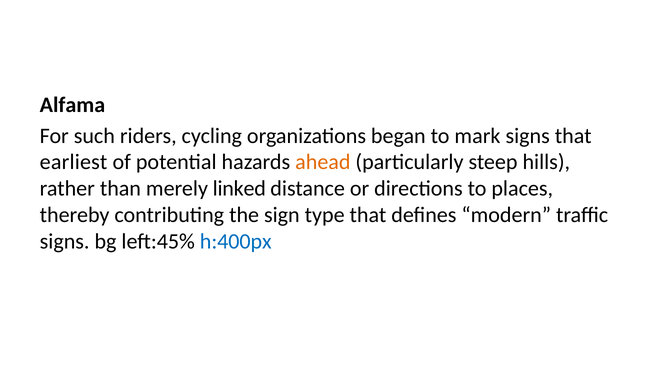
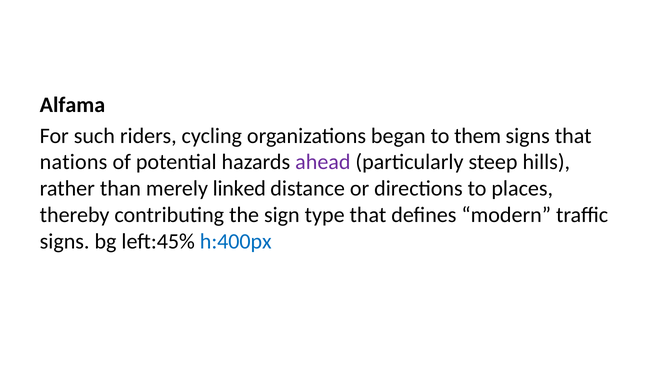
mark: mark -> them (478, 136)
earliest: earliest -> nations (74, 162)
ahead colour: orange -> purple (323, 162)
